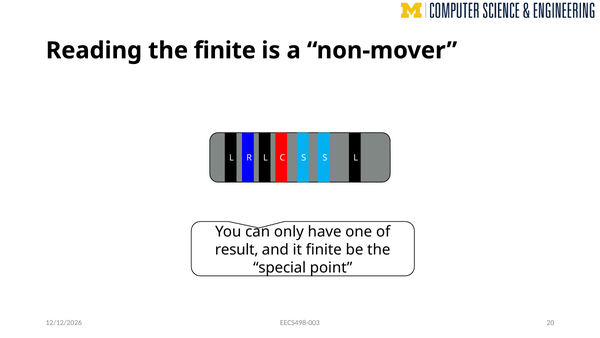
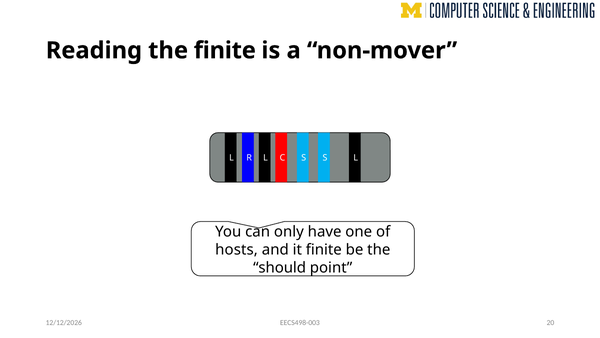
result: result -> hosts (237, 249)
special: special -> should (280, 267)
